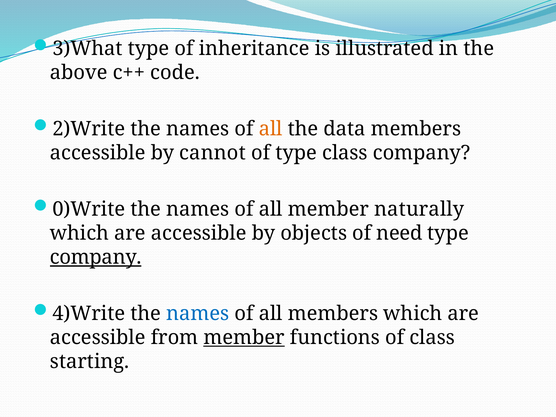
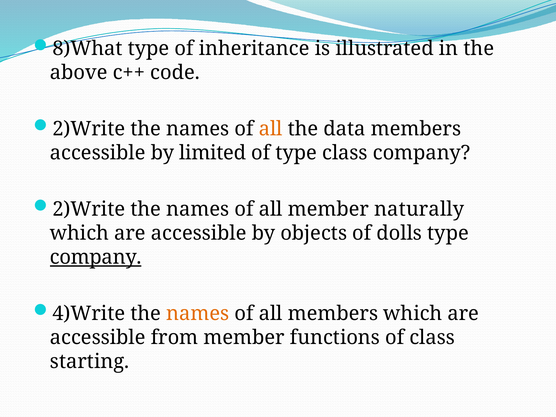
3)What: 3)What -> 8)What (87, 49)
cannot: cannot -> limited (213, 153)
0)Write: 0)Write -> 2)Write (89, 209)
need: need -> dolls (399, 233)
names colour: blue -> orange (198, 313)
member underline: present -> none (244, 338)
